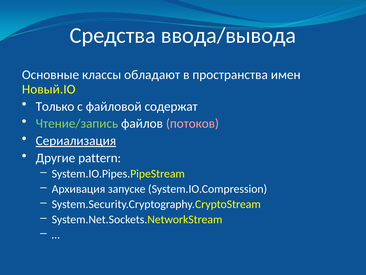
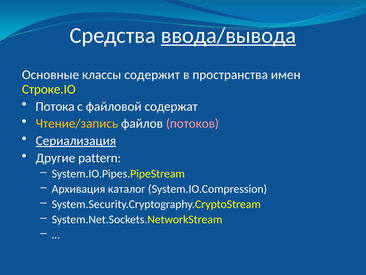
ввода/вывода underline: none -> present (229, 35)
обладают: обладают -> содержит (152, 75)
Новый.IO: Новый.IO -> Строке.IO (49, 89)
Только: Только -> Потока (55, 106)
Чтение/запись colour: light green -> yellow (77, 123)
запуске: запуске -> каталог (127, 189)
